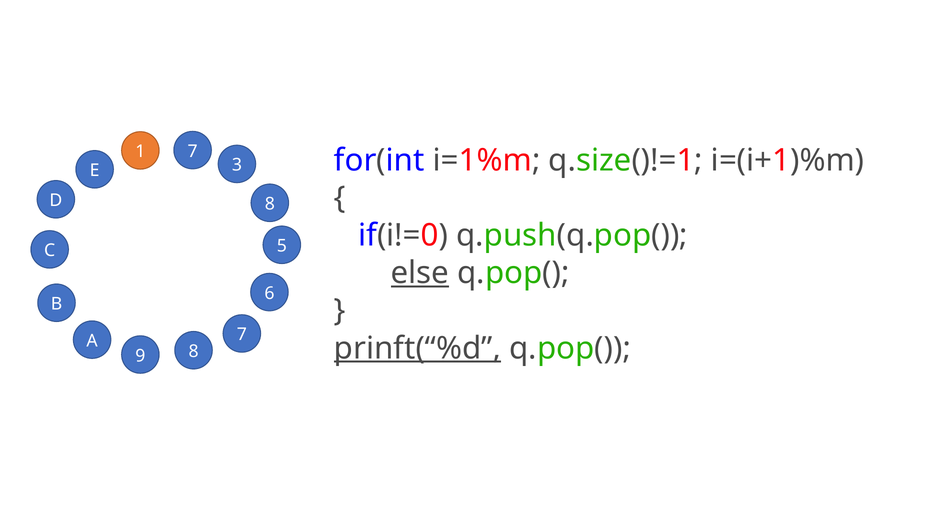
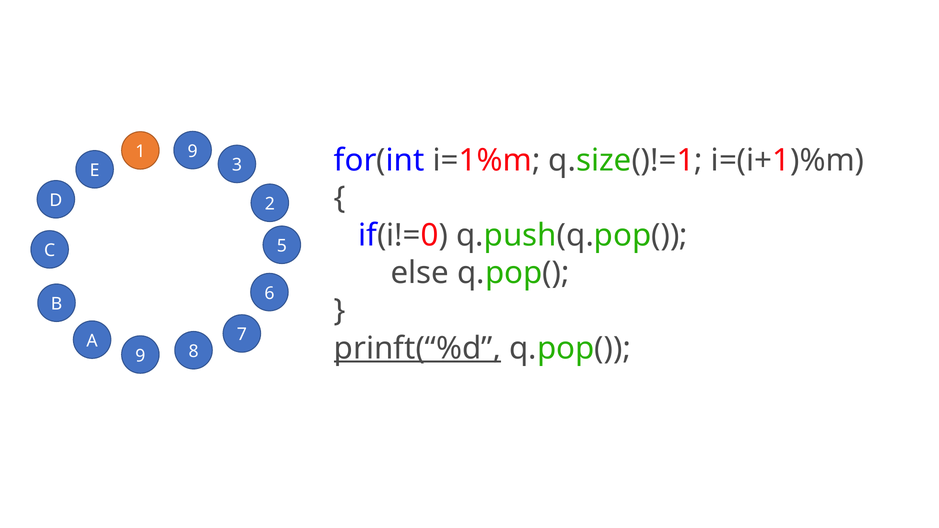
1 7: 7 -> 9 (193, 151)
D 8: 8 -> 2 (270, 204)
else underline: present -> none (420, 273)
